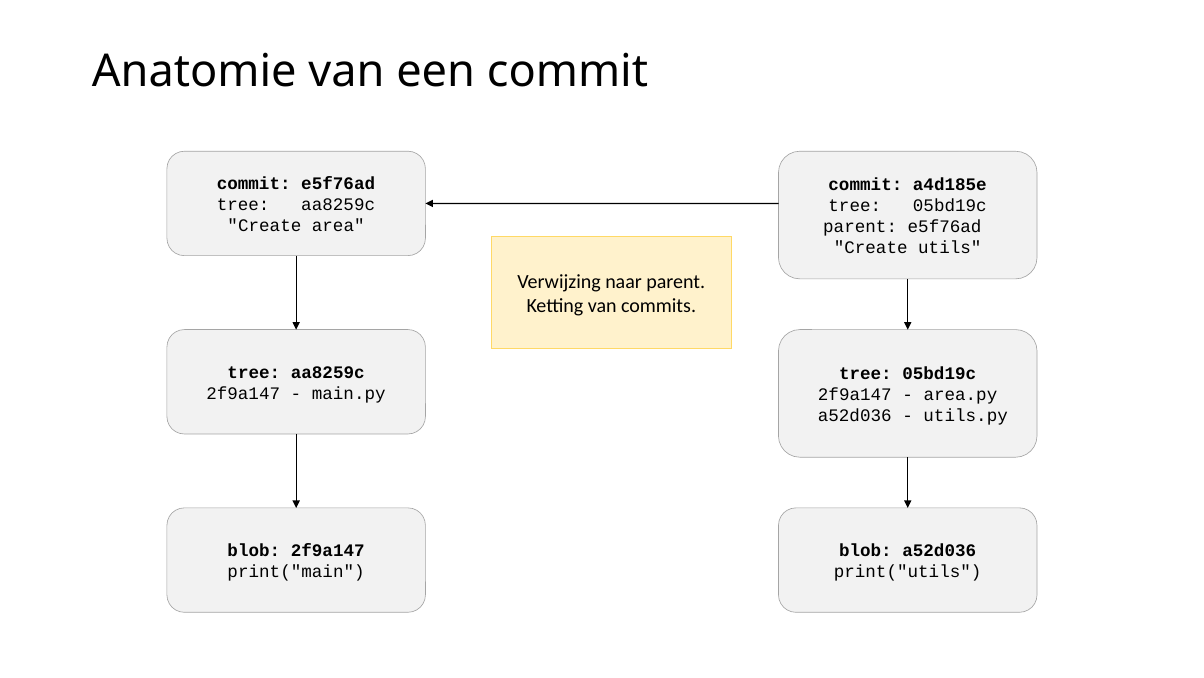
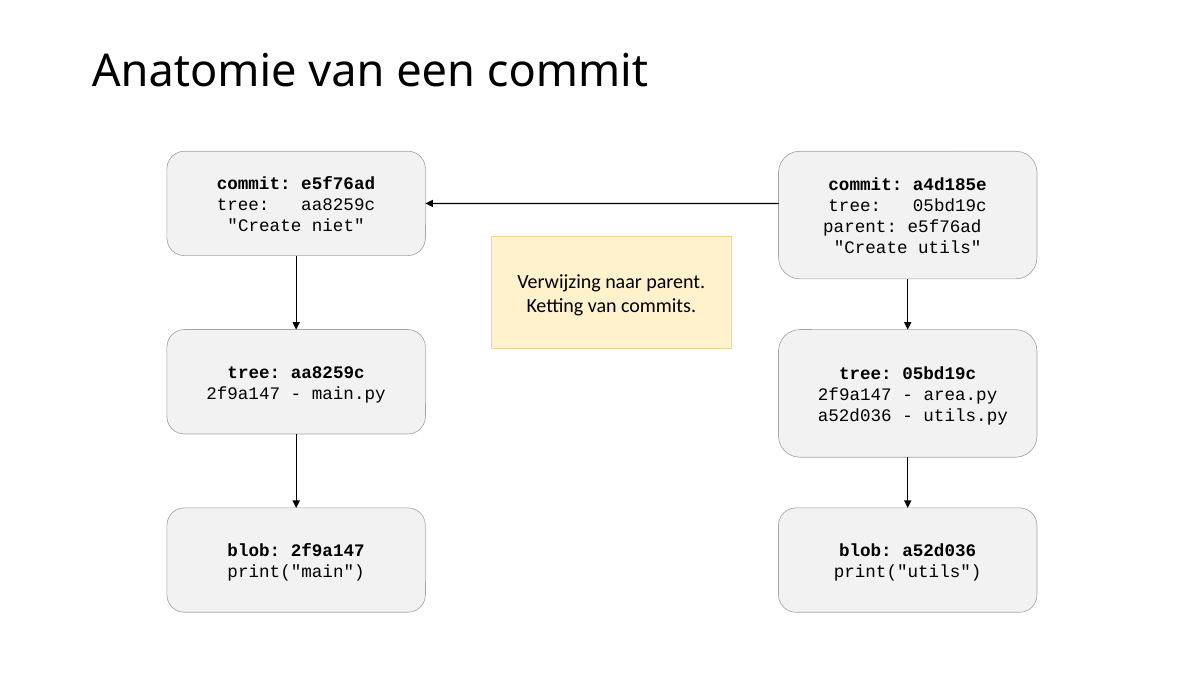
area: area -> niet (338, 225)
